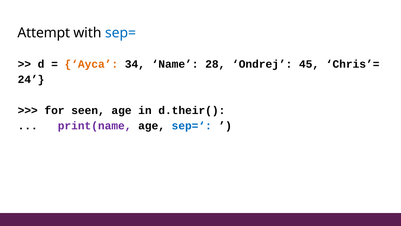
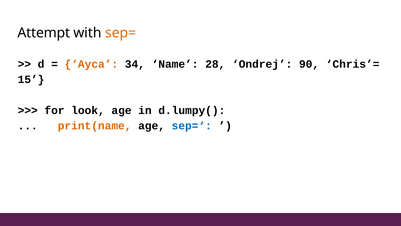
sep= colour: blue -> orange (121, 33)
45: 45 -> 90 (309, 64)
24: 24 -> 15 (31, 79)
seen: seen -> look (88, 110)
d.their(: d.their( -> d.lumpy( (192, 110)
print(name colour: purple -> orange (95, 126)
